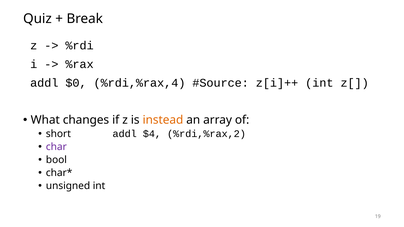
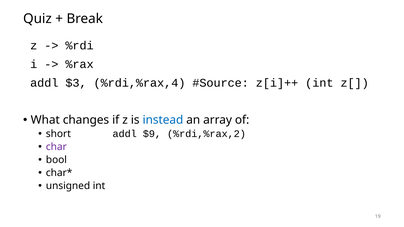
$0: $0 -> $3 (76, 83)
instead colour: orange -> blue (163, 120)
$4: $4 -> $9 (152, 134)
